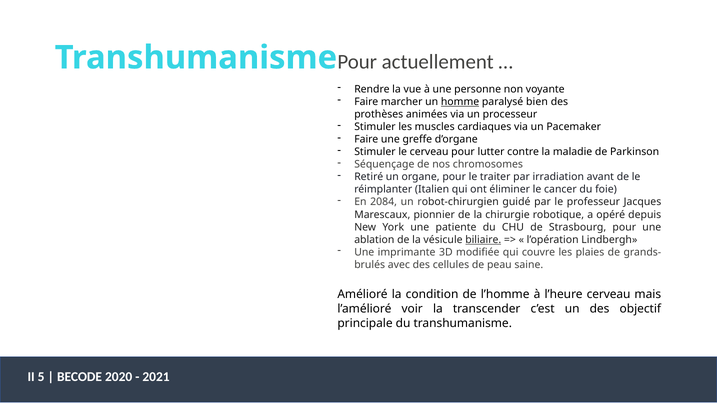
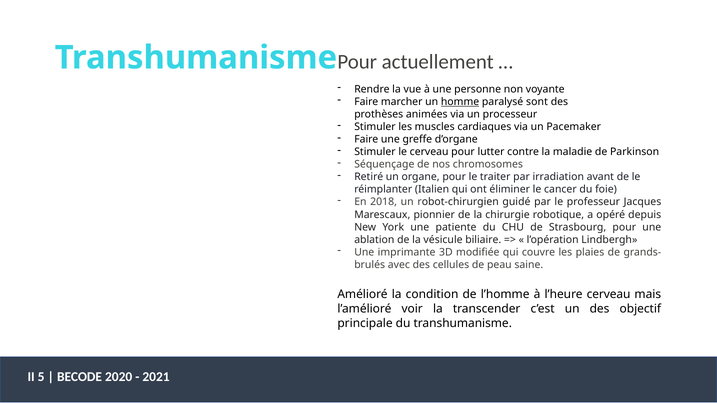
bien: bien -> sont (537, 102)
2084: 2084 -> 2018 (384, 202)
biliaire underline: present -> none (483, 240)
